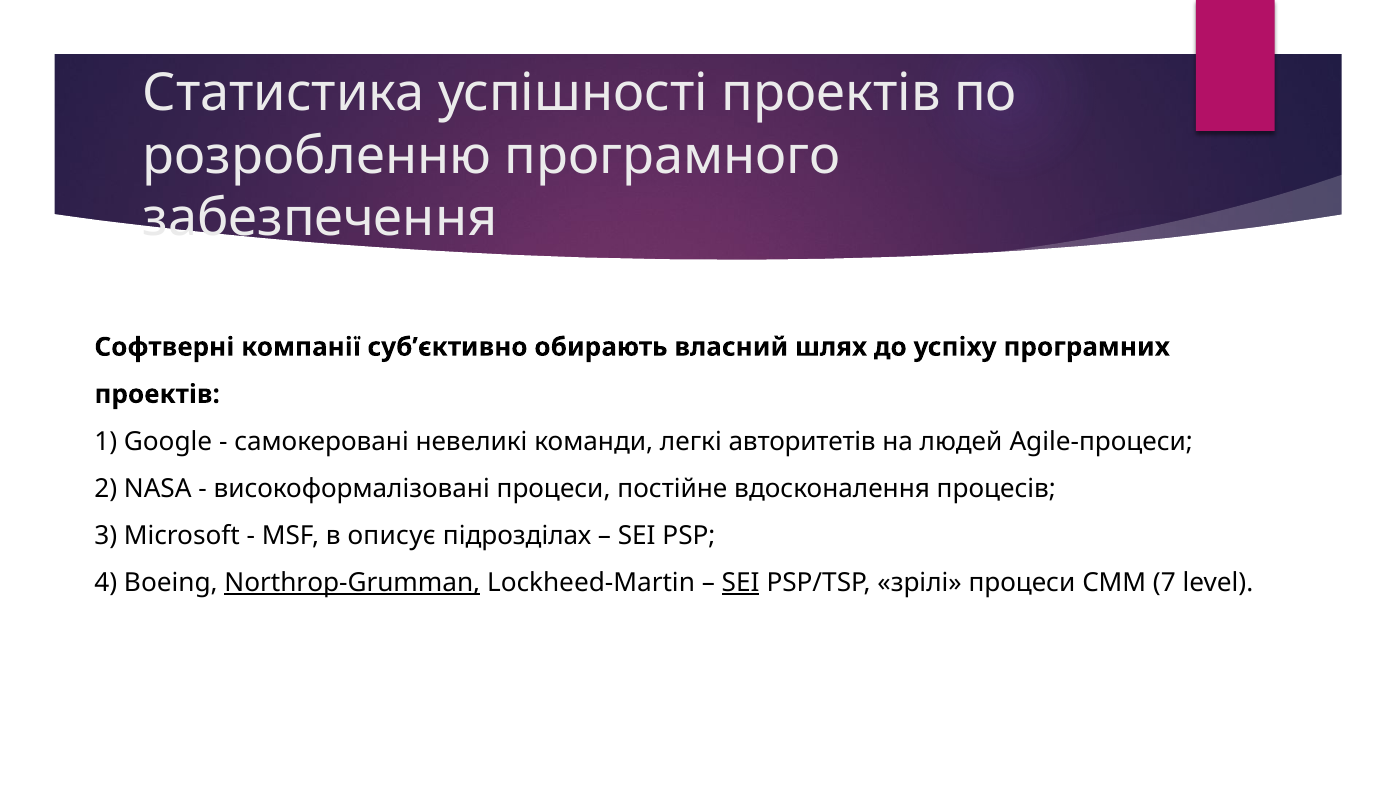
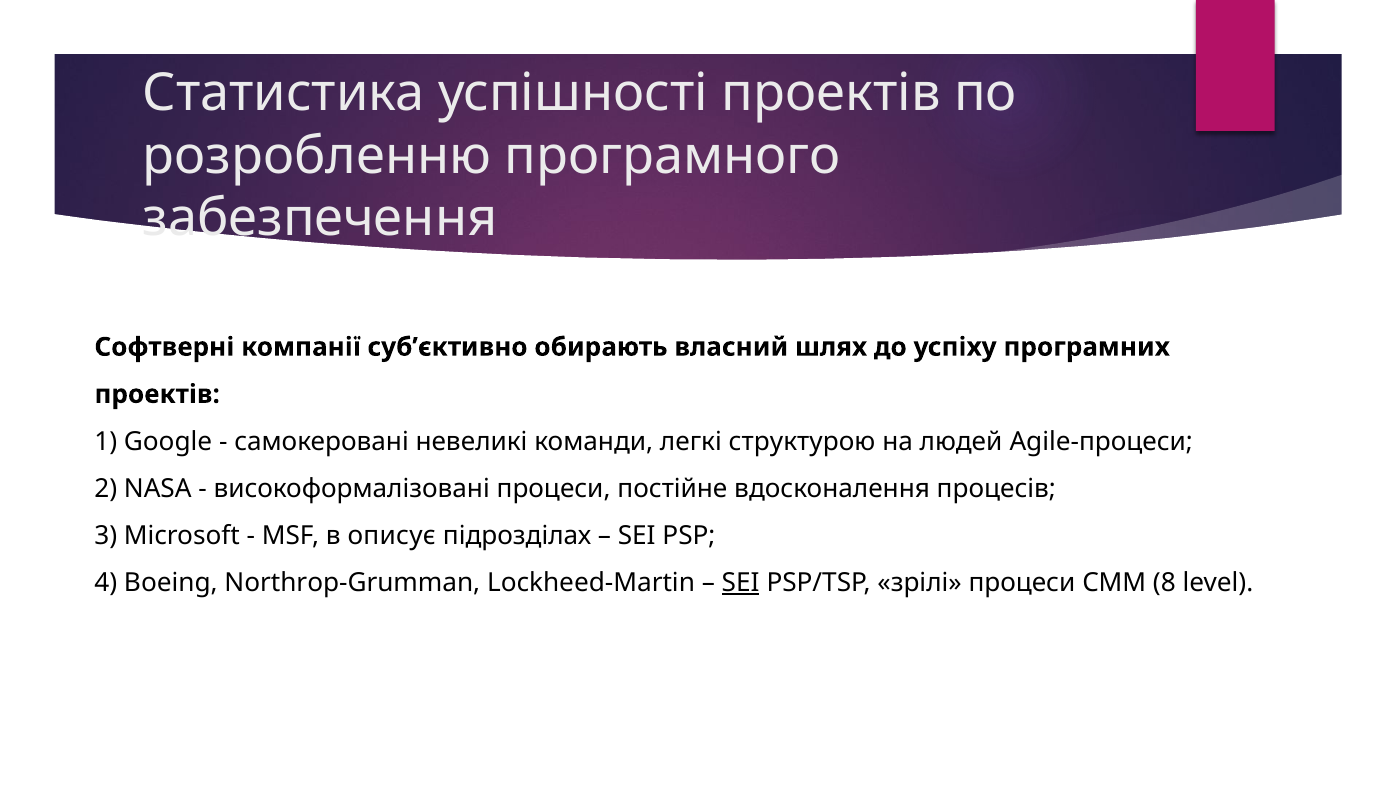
авторитетів: авторитетів -> структурою (802, 441)
Northrop-Grumman underline: present -> none (352, 583)
7: 7 -> 8 (1164, 583)
